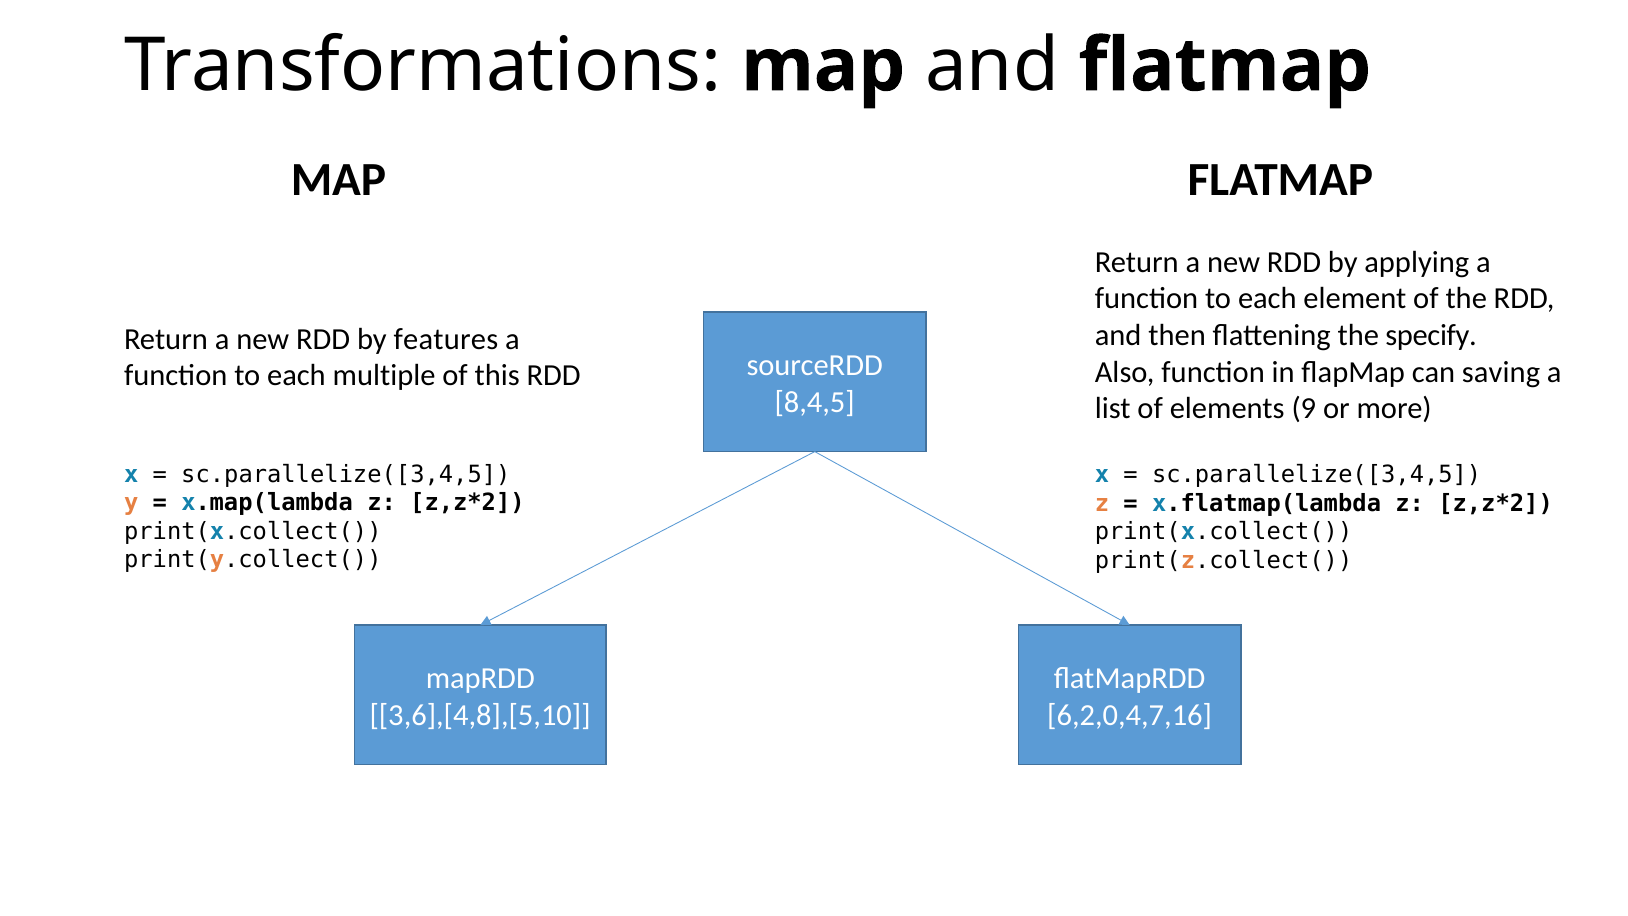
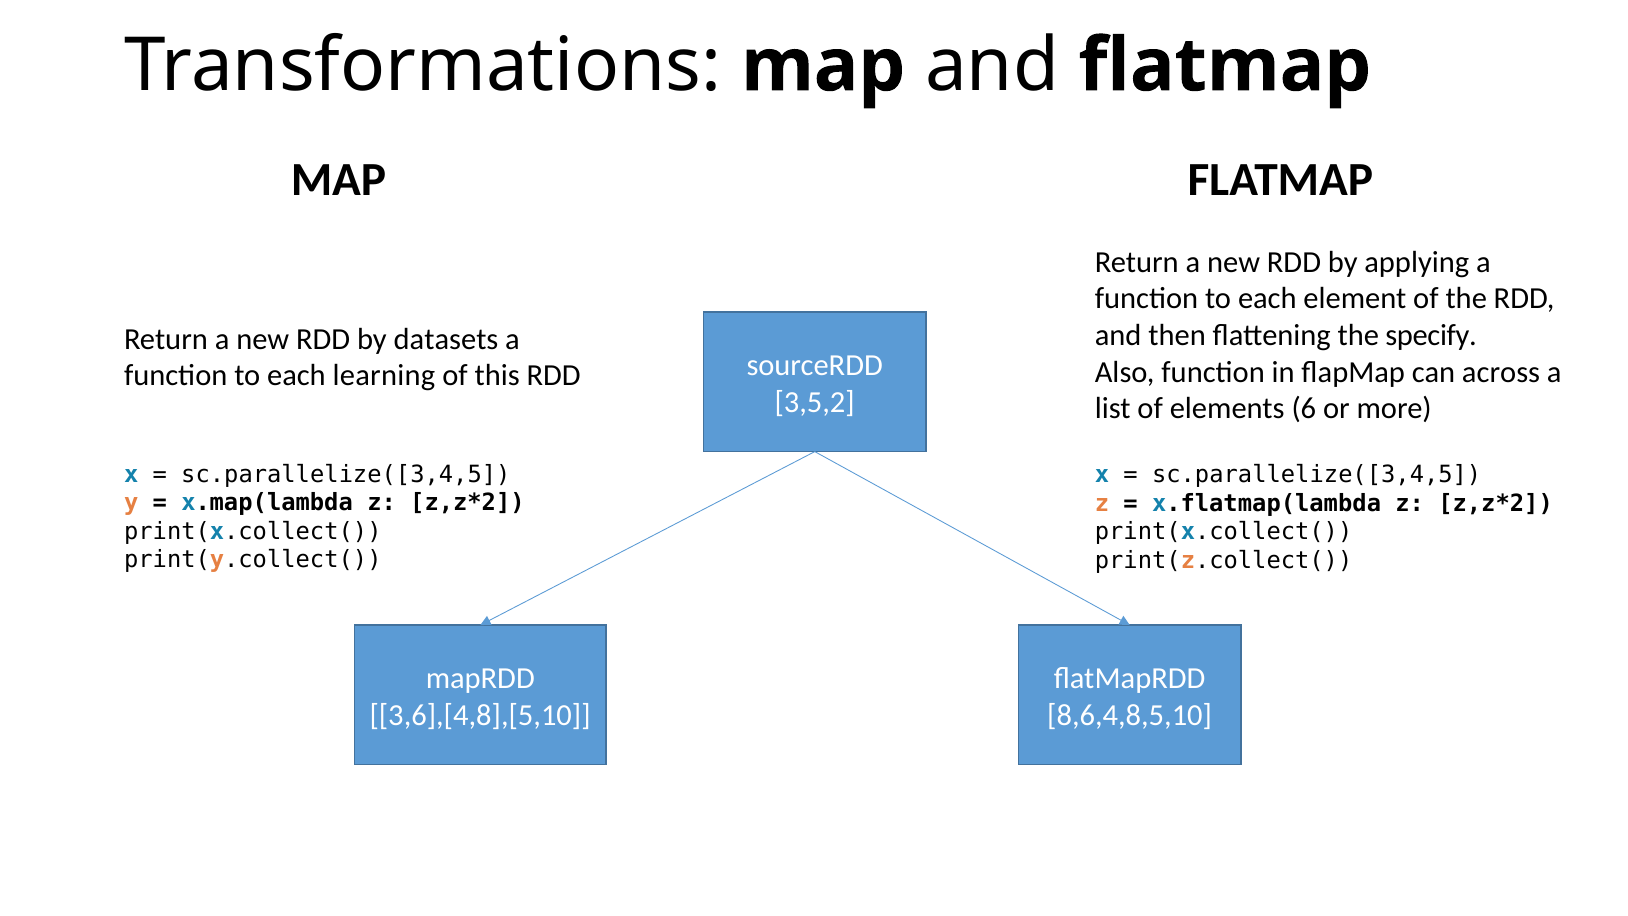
features: features -> datasets (446, 339)
saving: saving -> across (1501, 372)
multiple: multiple -> learning (384, 376)
8,4,5: 8,4,5 -> 3,5,2 (815, 402)
9: 9 -> 6 (1304, 409)
6,2,0,4,7,16: 6,2,0,4,7,16 -> 8,6,4,8,5,10 (1130, 715)
